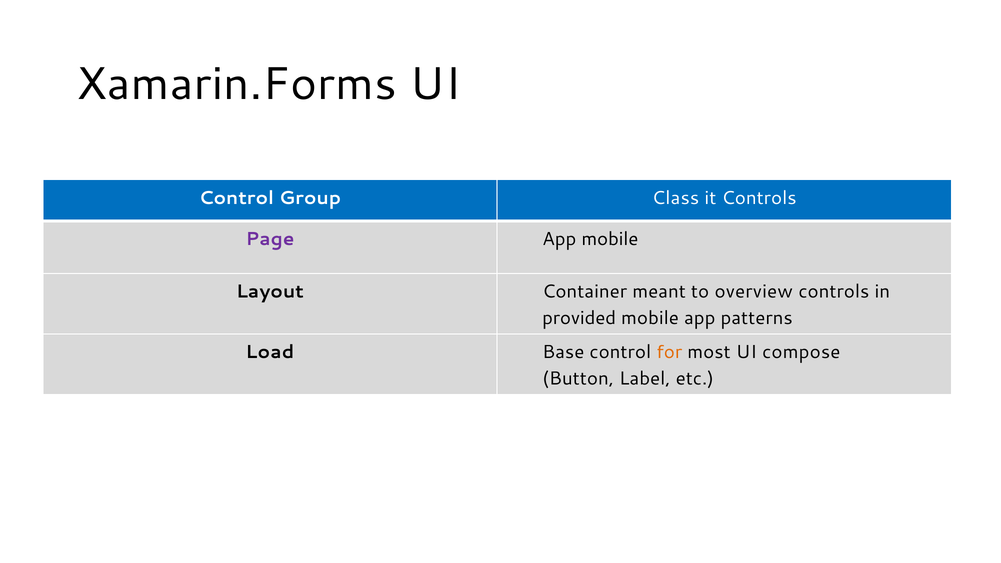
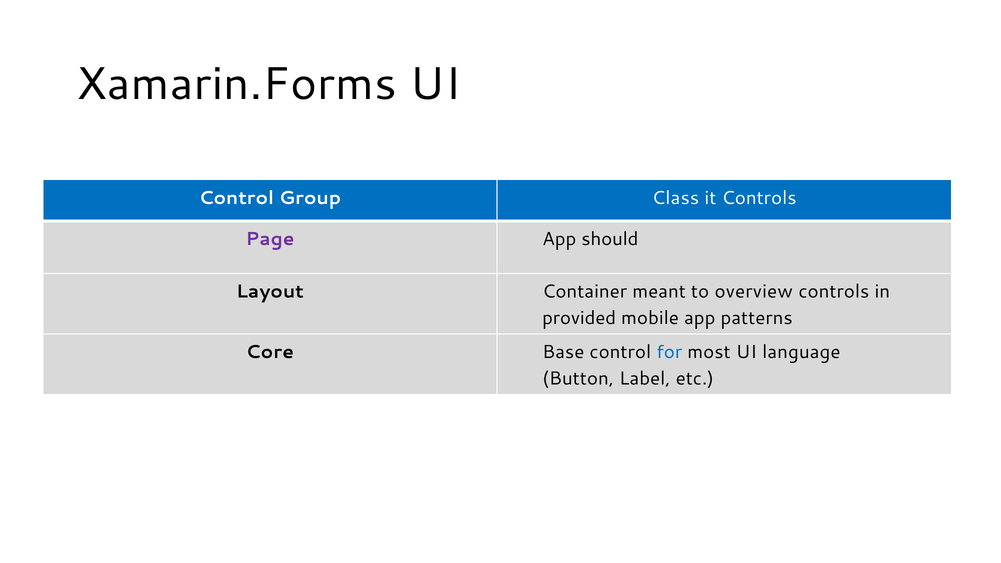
App mobile: mobile -> should (610, 239)
Load: Load -> Core (270, 352)
for colour: orange -> blue (669, 352)
compose: compose -> language (801, 352)
